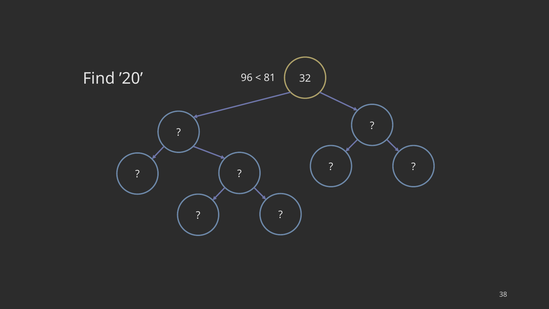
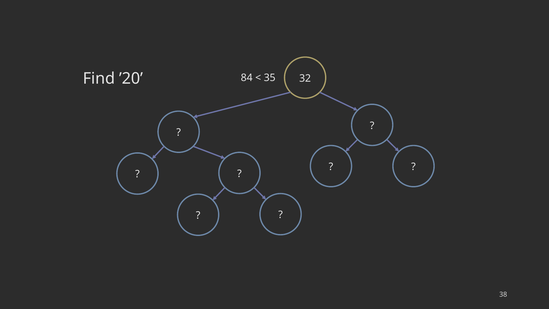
96: 96 -> 84 (247, 78)
81: 81 -> 35 (270, 78)
